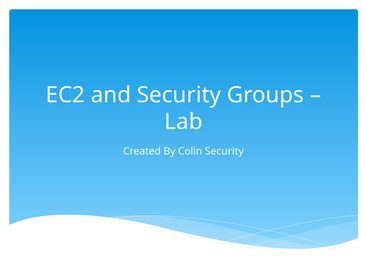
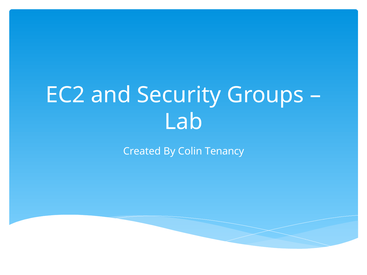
Colin Security: Security -> Tenancy (224, 151)
